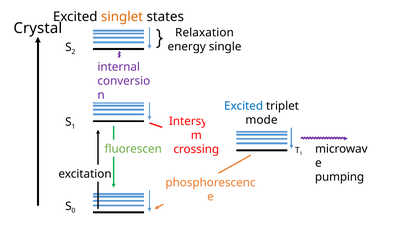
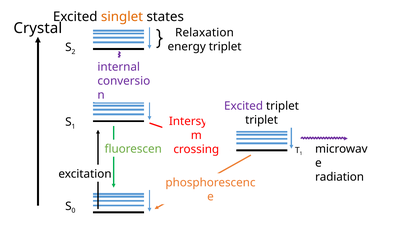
energy single: single -> triplet (225, 47)
Excited colour: blue -> purple (244, 106)
mode: mode -> triplet (262, 120)
pumping: pumping -> radiation (340, 177)
